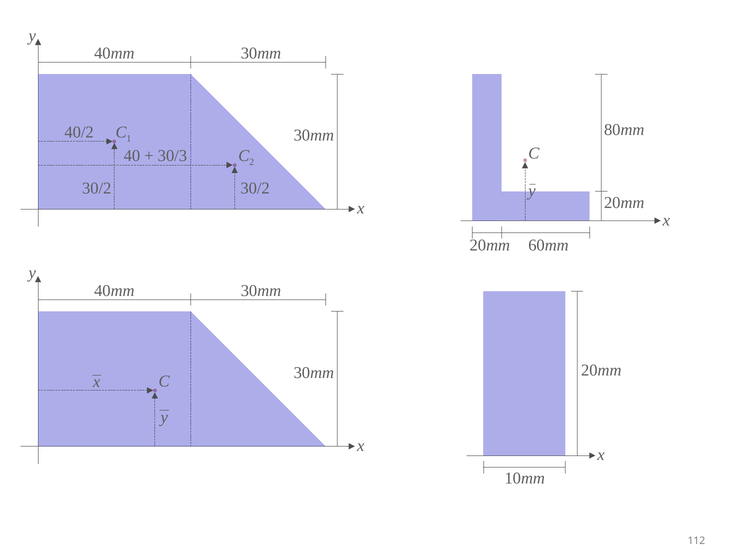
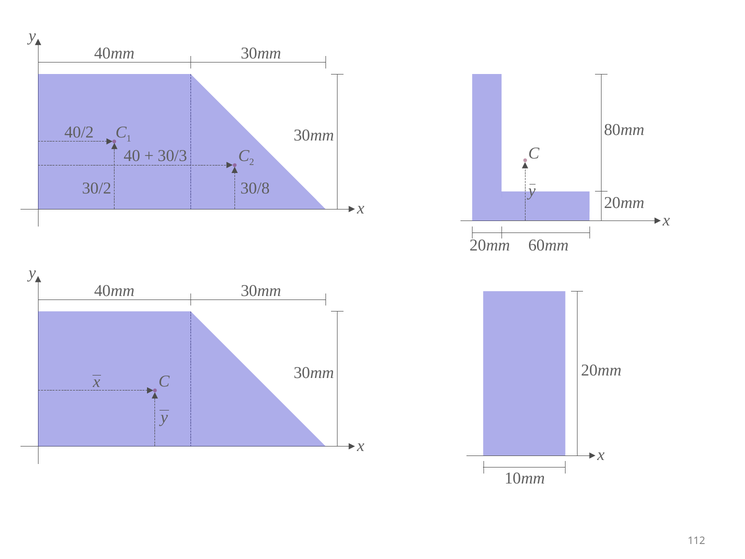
30/2 30/2: 30/2 -> 30/8 (255, 188)
